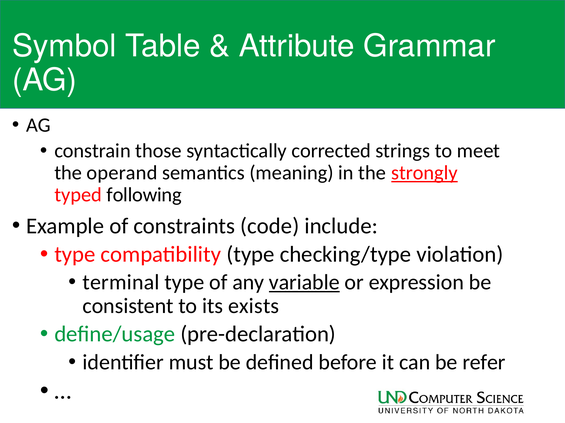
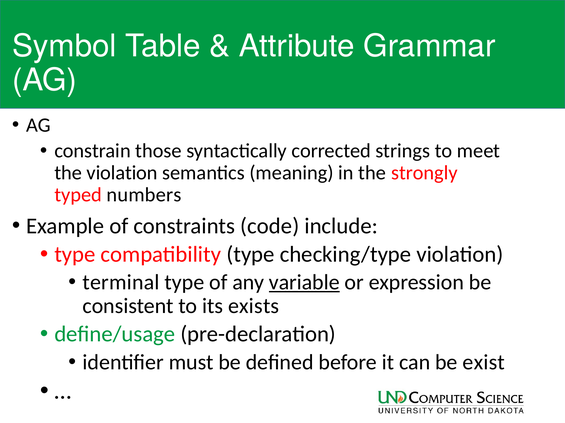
the operand: operand -> violation (122, 173)
strongly underline: present -> none (424, 173)
following: following -> numbers (144, 195)
refer: refer -> exist (484, 363)
